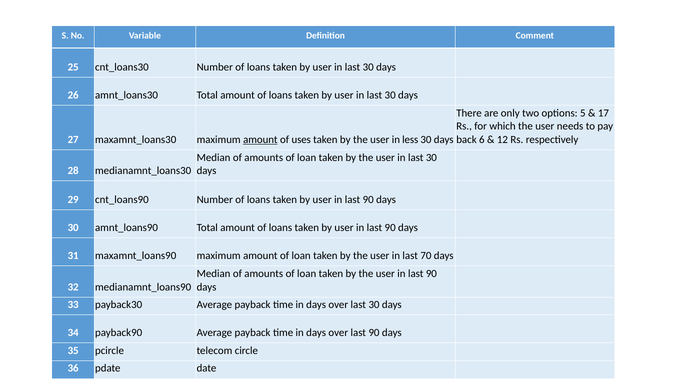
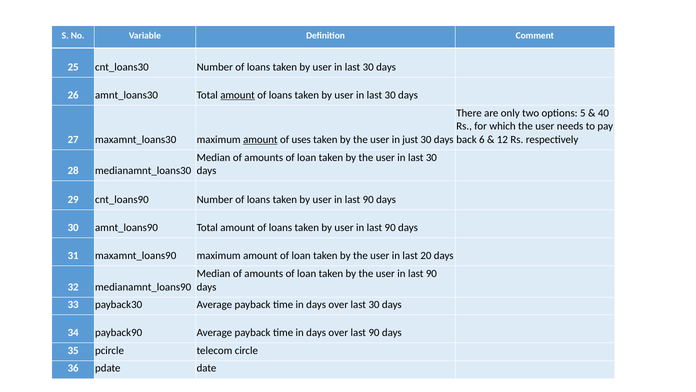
amount underline: none -> present (238, 95)
17: 17 -> 40 (603, 113)
less: less -> just (410, 139)
70: 70 -> 20 (426, 255)
